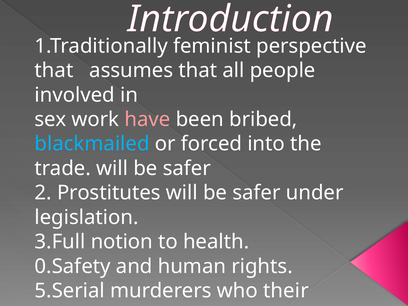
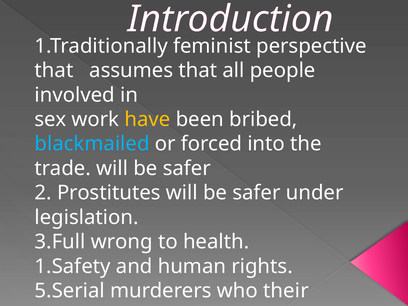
have colour: pink -> yellow (147, 119)
3.Full notion: notion -> wrong (122, 242)
0.Safety: 0.Safety -> 1.Safety (73, 266)
